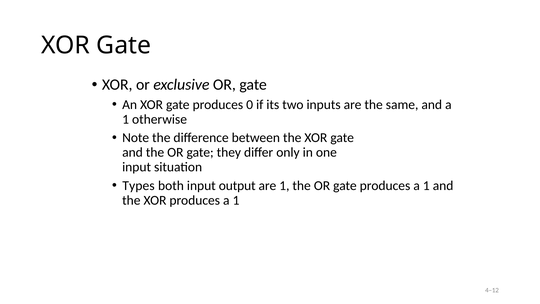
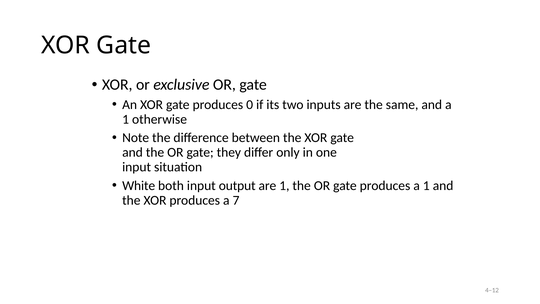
Types: Types -> White (139, 186)
XOR produces a 1: 1 -> 7 (236, 200)
